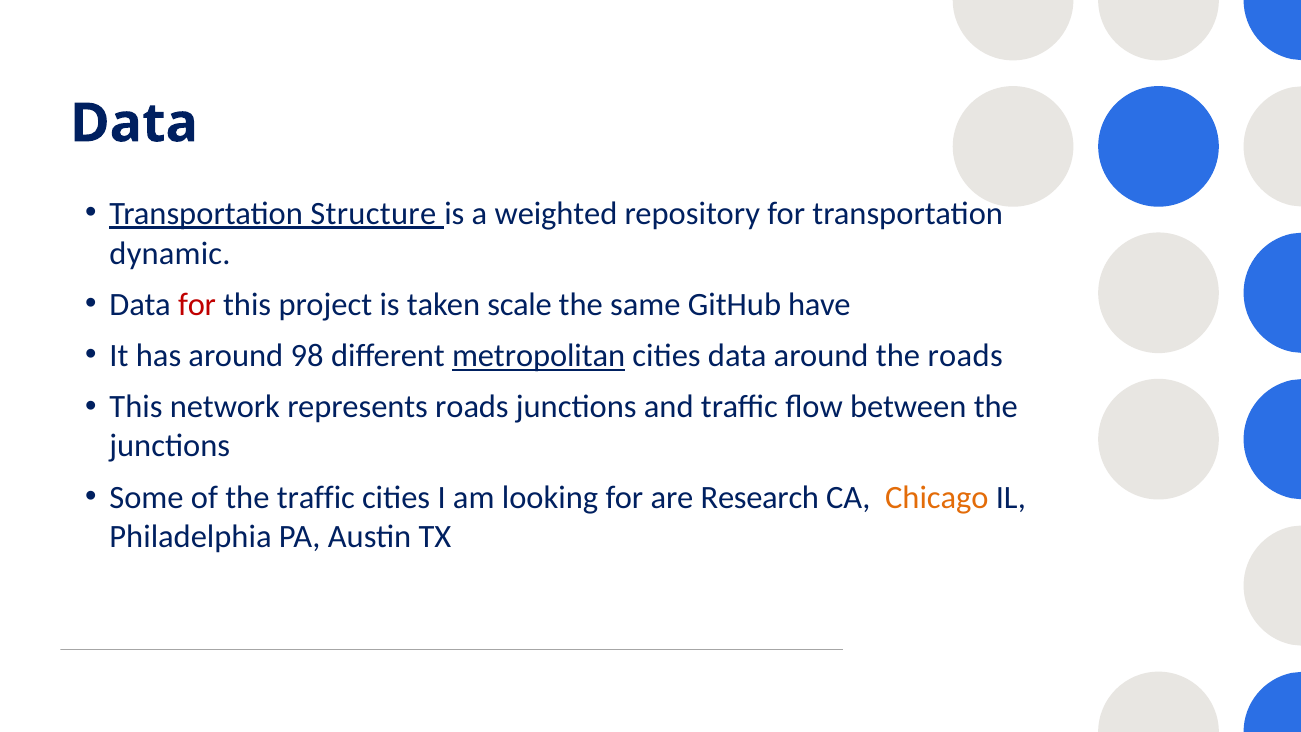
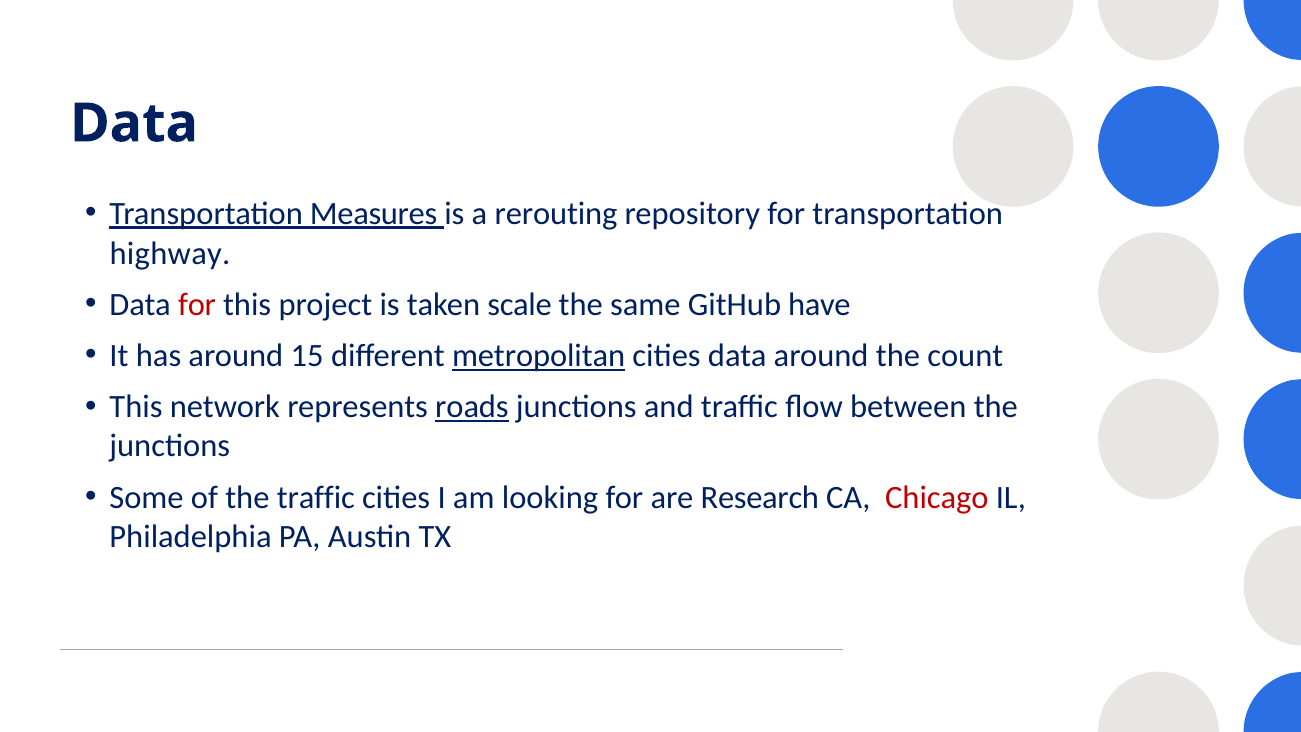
Structure: Structure -> Measures (374, 214)
weighted: weighted -> rerouting (556, 214)
dynamic: dynamic -> highway (170, 253)
98: 98 -> 15 (307, 356)
the roads: roads -> count (965, 356)
roads underline: none -> present (472, 407)
Chicago colour: orange -> red (937, 497)
